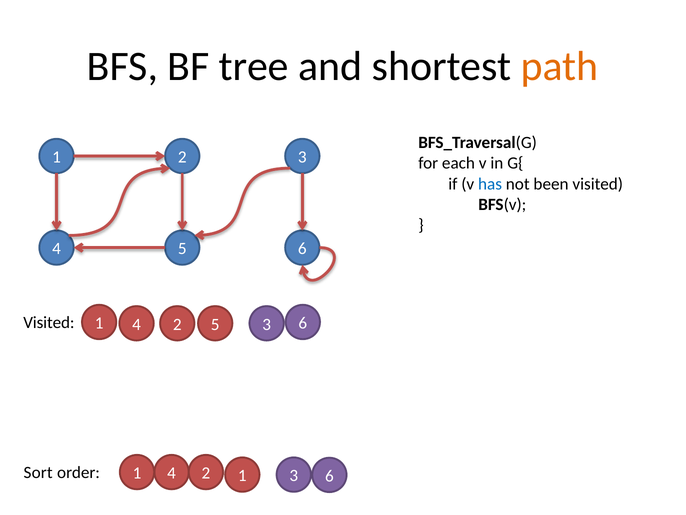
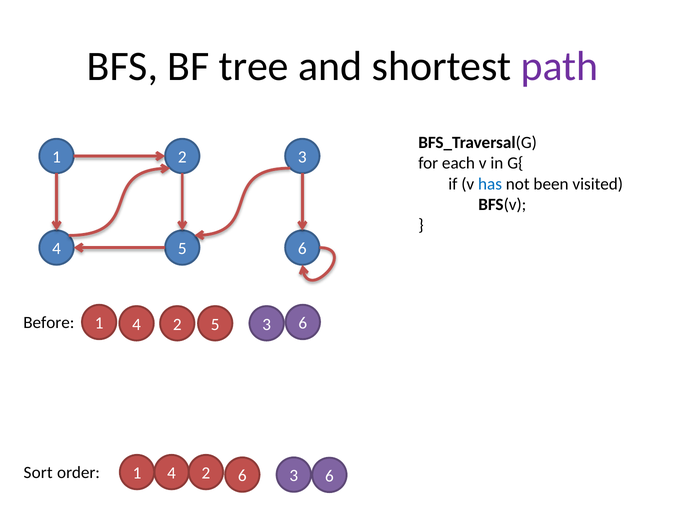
path colour: orange -> purple (560, 66)
Visited: Visited -> Before (49, 322)
2 1: 1 -> 6 (242, 475)
